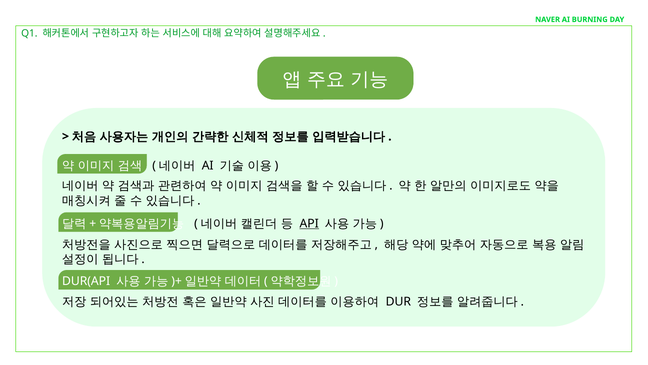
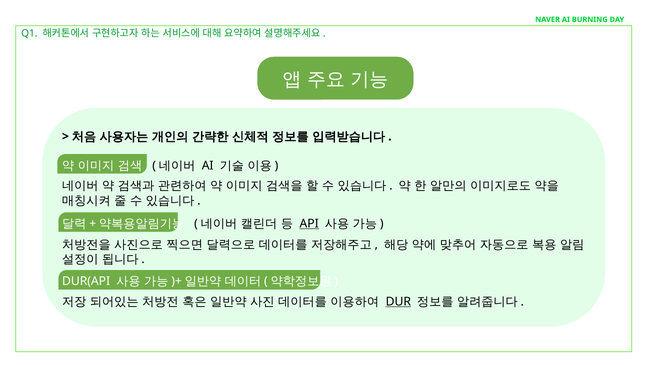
DUR underline: none -> present (398, 301)
